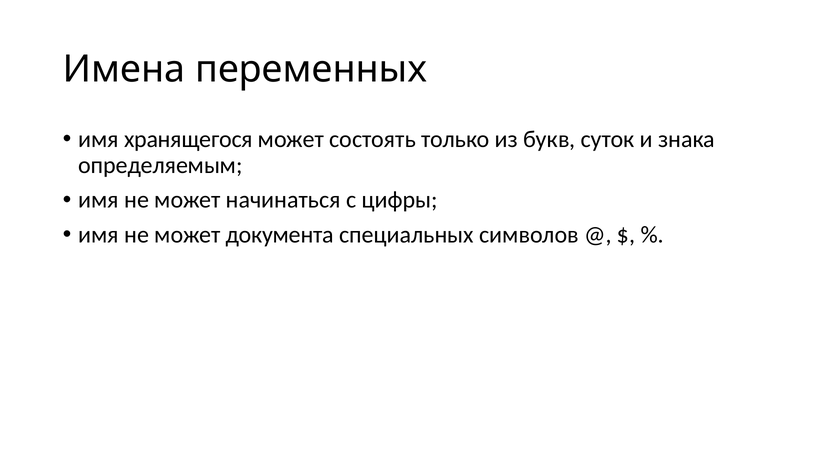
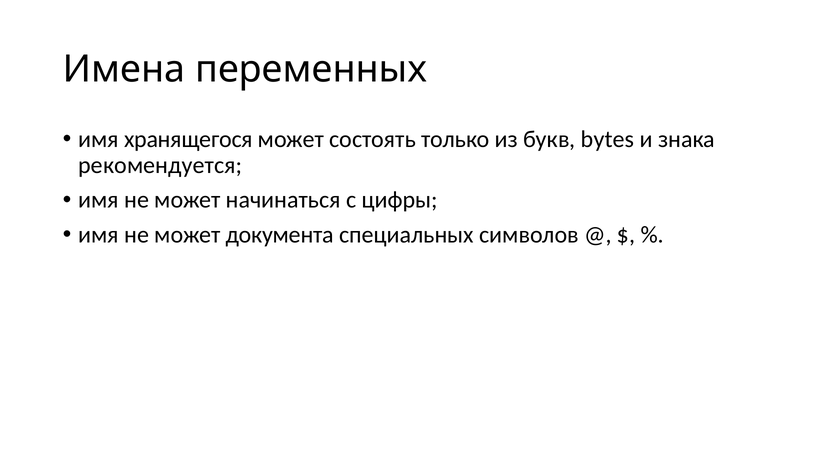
суток: суток -> bytes (608, 139)
определяемым: определяемым -> рекомендуется (160, 165)
